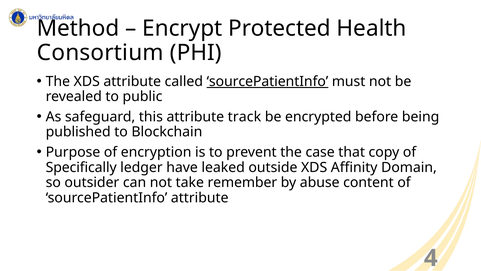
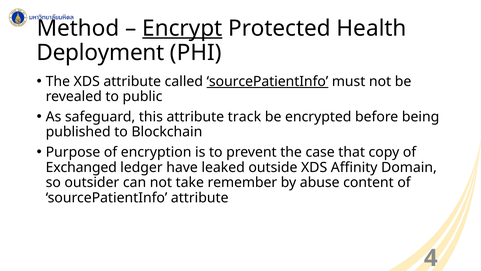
Encrypt underline: none -> present (182, 28)
Consortium: Consortium -> Deployment (101, 53)
Specifically: Specifically -> Exchanged (81, 167)
